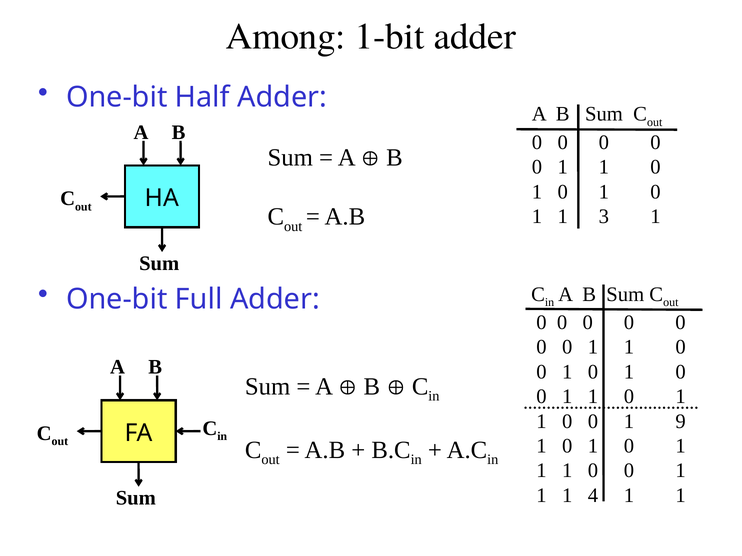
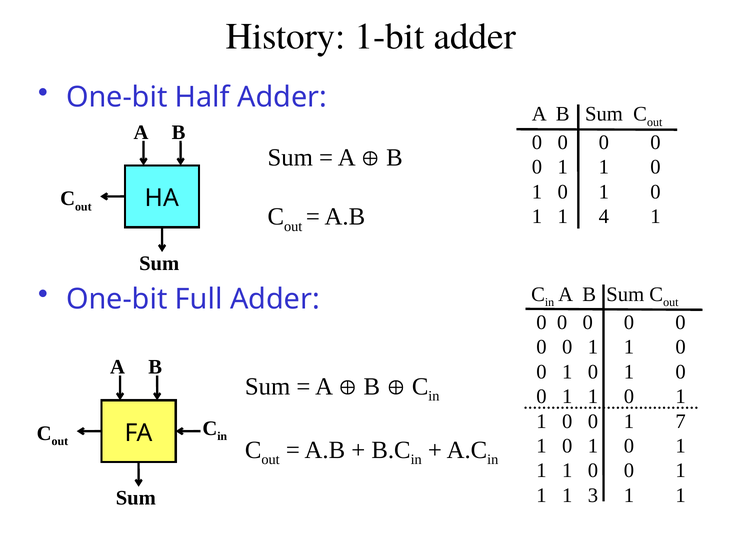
Among: Among -> History (286, 37)
3: 3 -> 4 (604, 217)
9: 9 -> 7 (681, 422)
4: 4 -> 3 (593, 496)
